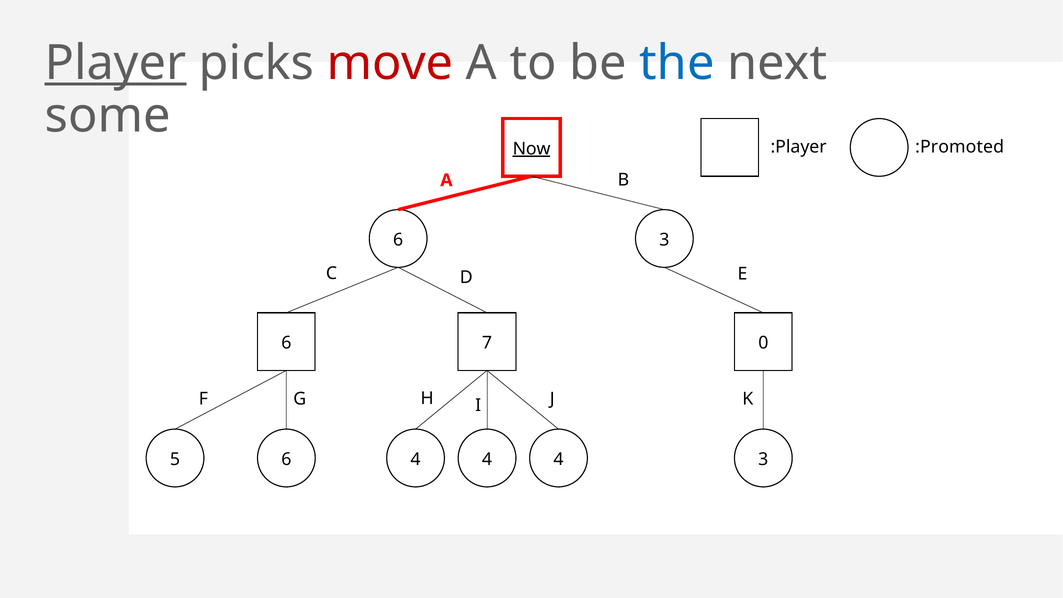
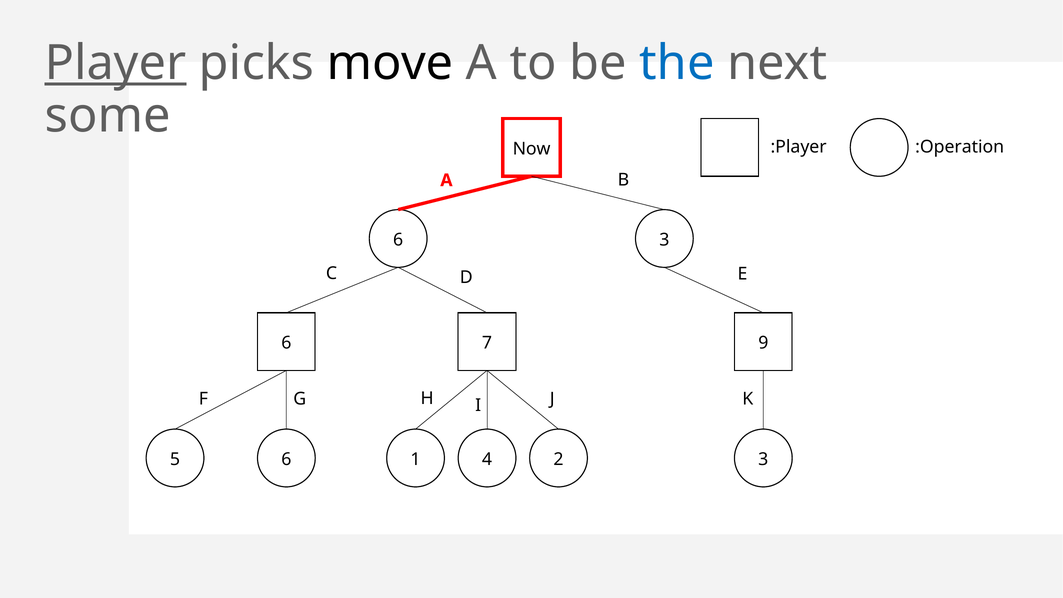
move colour: red -> black (390, 63)
:Promoted: :Promoted -> :Operation (960, 147)
Now underline: present -> none (532, 149)
0: 0 -> 9 (763, 343)
5 4: 4 -> 1 (416, 459)
4: 4 -> 2 (558, 459)
